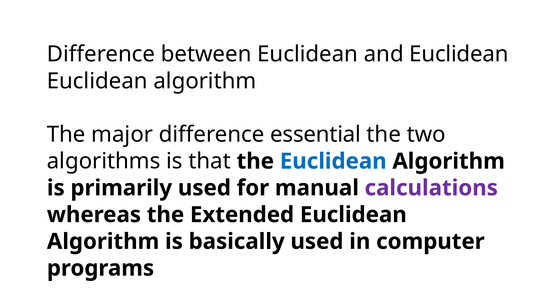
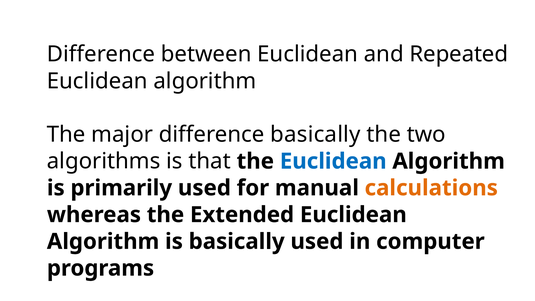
and Euclidean: Euclidean -> Repeated (459, 54)
difference essential: essential -> basically (315, 134)
calculations colour: purple -> orange (431, 188)
